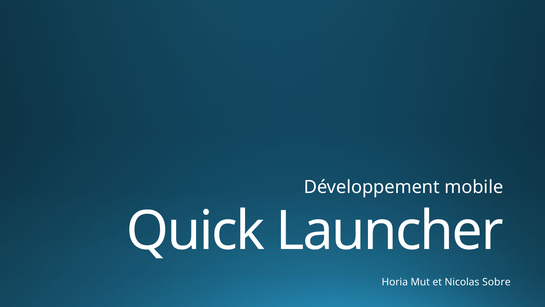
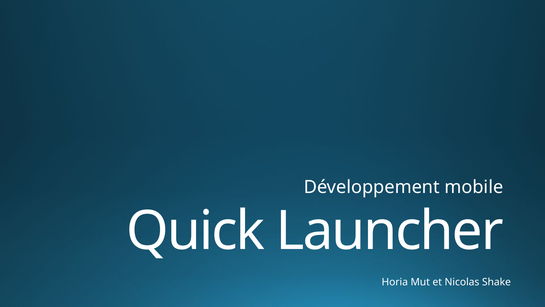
Sobre: Sobre -> Shake (496, 282)
